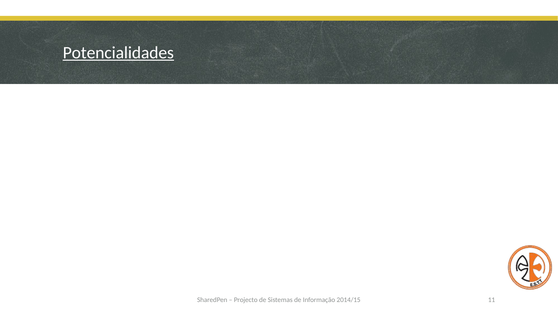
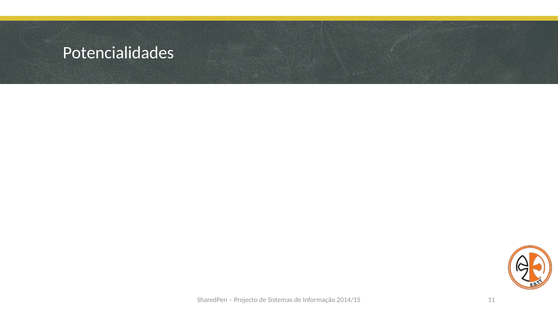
Potencialidades underline: present -> none (118, 53)
